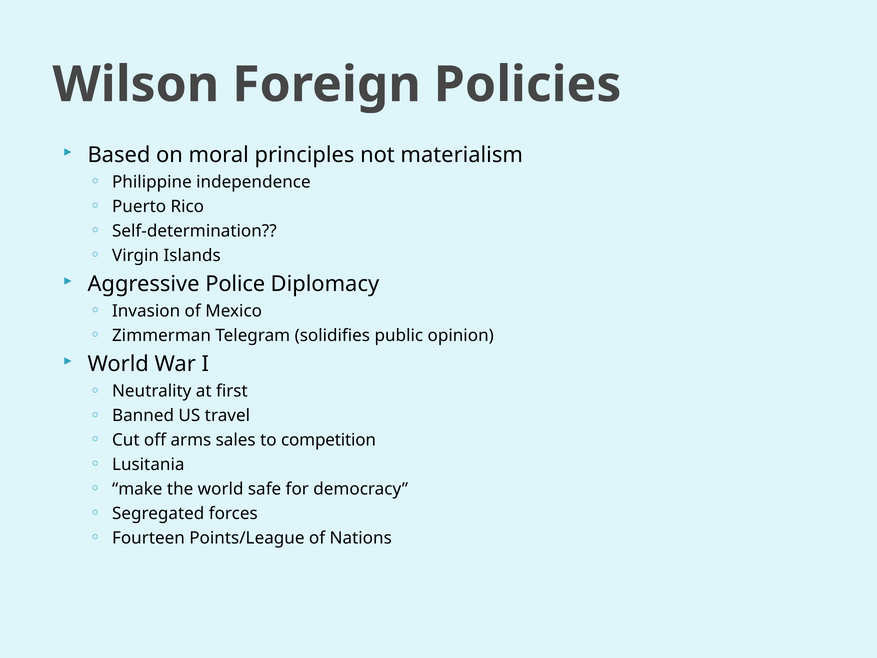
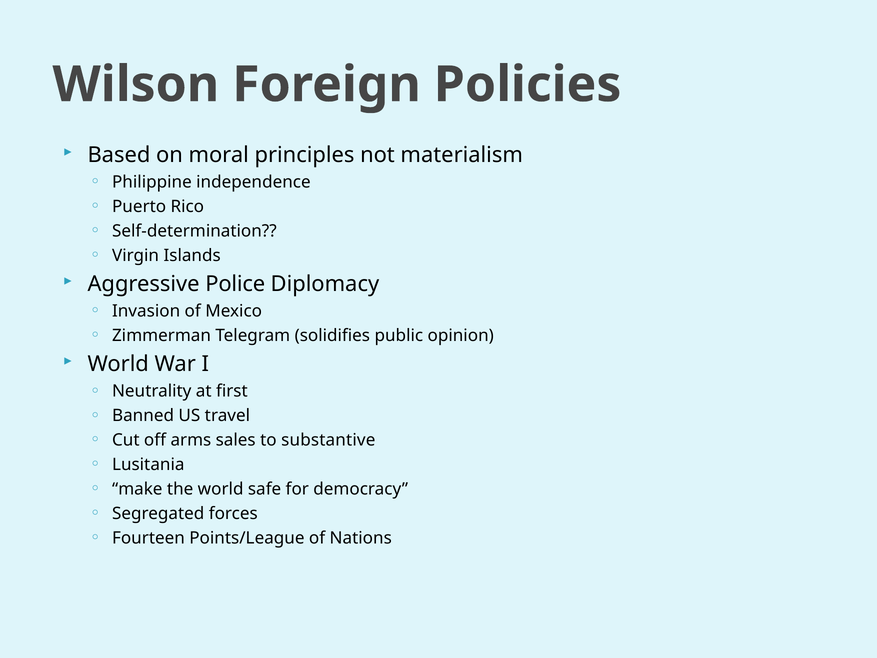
competition: competition -> substantive (328, 440)
